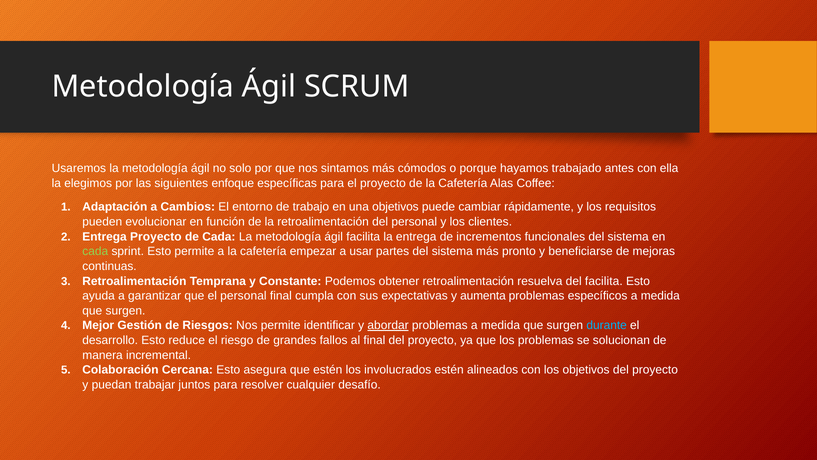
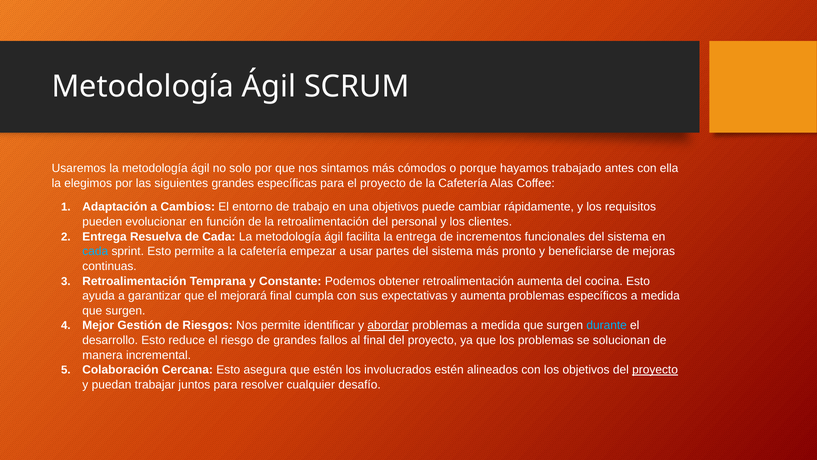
siguientes enfoque: enfoque -> grandes (233, 183)
Entrega Proyecto: Proyecto -> Resuelva (156, 236)
cada colour: light green -> light blue (95, 251)
retroalimentación resuelva: resuelva -> aumenta (540, 281)
del facilita: facilita -> cocina (604, 281)
el personal: personal -> mejorará (244, 296)
proyecto underline: none -> present (655, 370)
